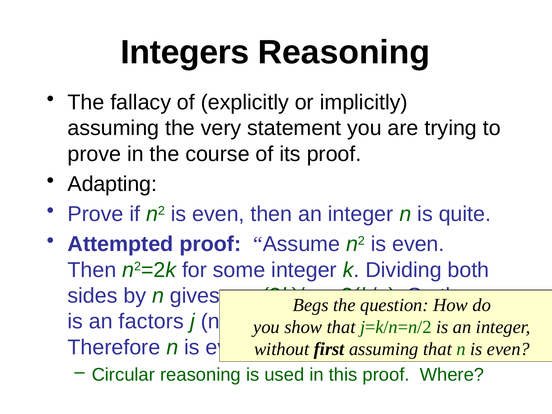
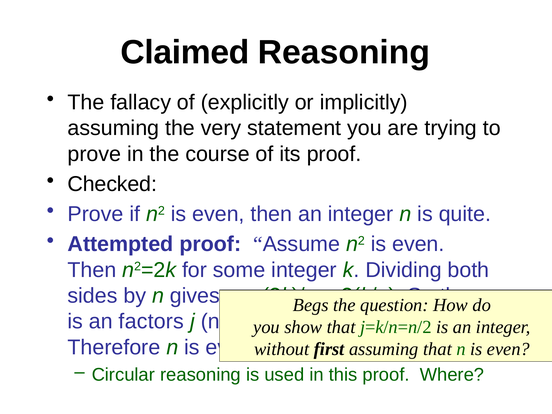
Integers: Integers -> Claimed (185, 52)
Adapting: Adapting -> Checked (112, 184)
